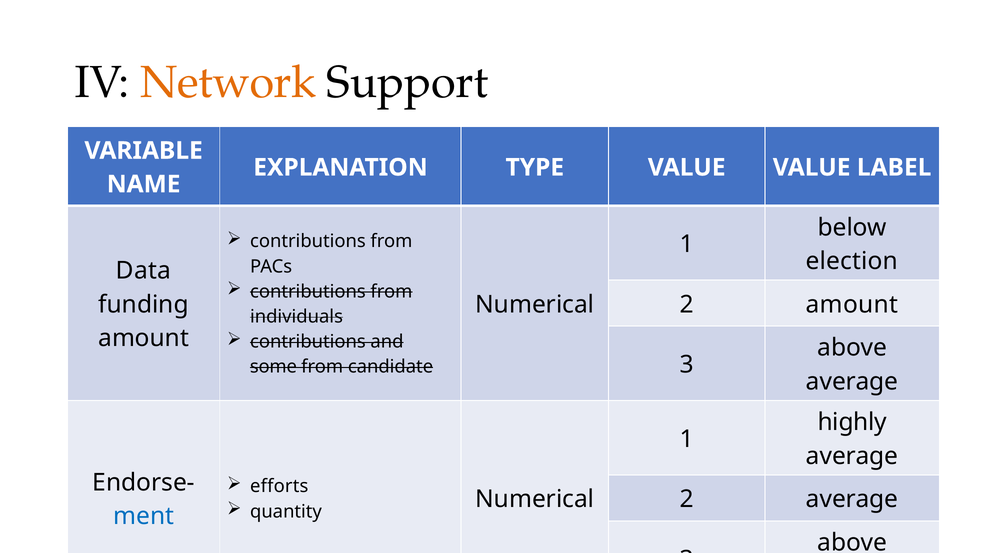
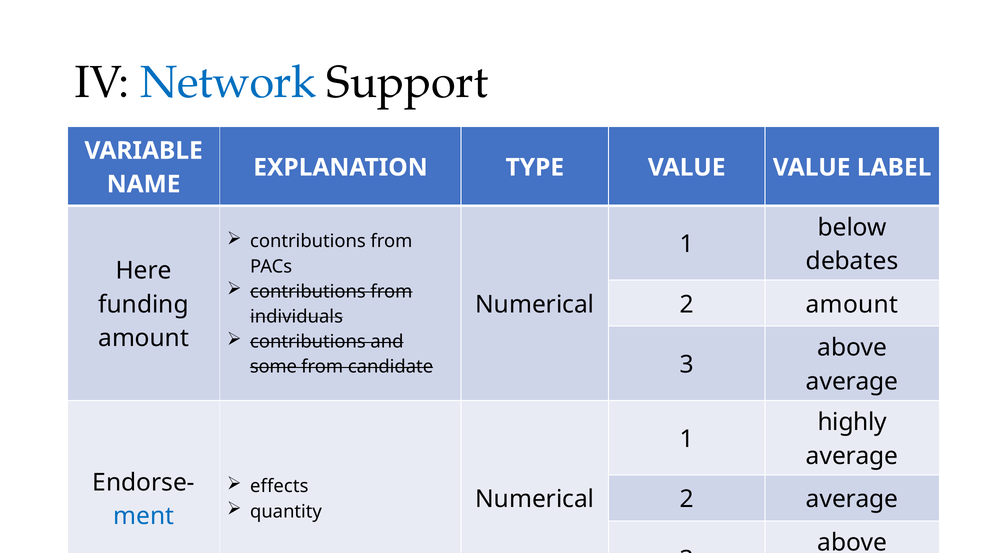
Network colour: orange -> blue (228, 82)
election: election -> debates (852, 261)
Data: Data -> Here (144, 271)
efforts: efforts -> effects (279, 486)
